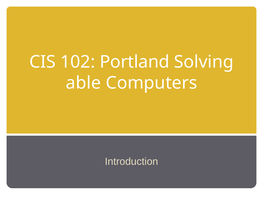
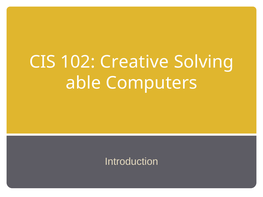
Portland: Portland -> Creative (134, 62)
